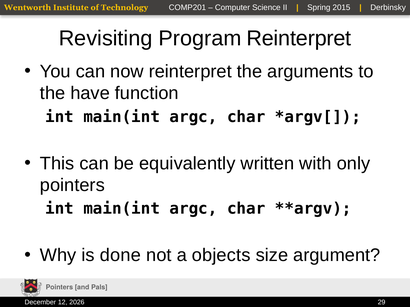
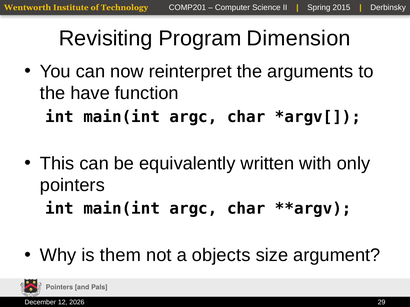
Program Reinterpret: Reinterpret -> Dimension (299, 38)
done: done -> them (120, 256)
